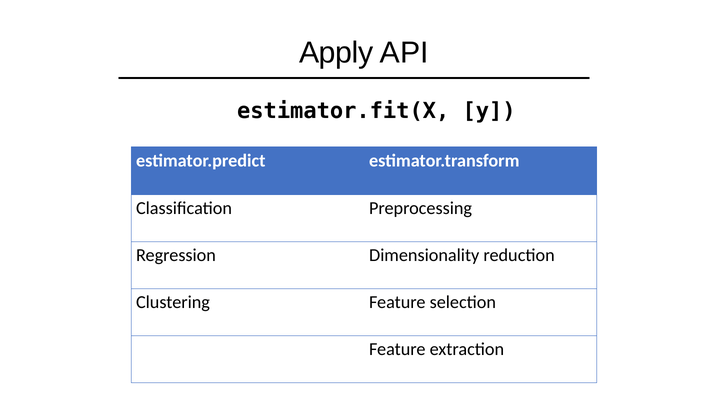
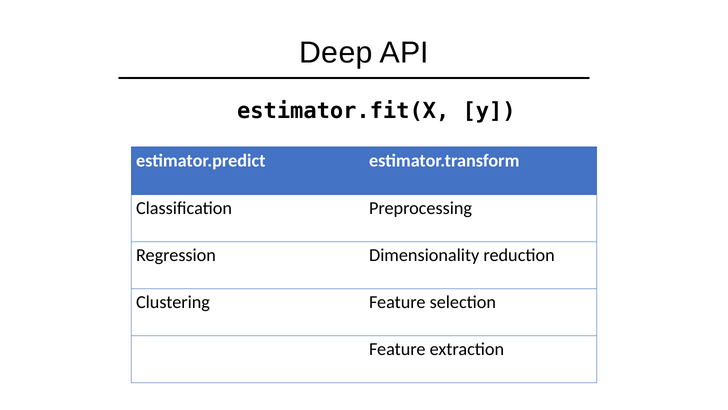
Apply: Apply -> Deep (336, 53)
